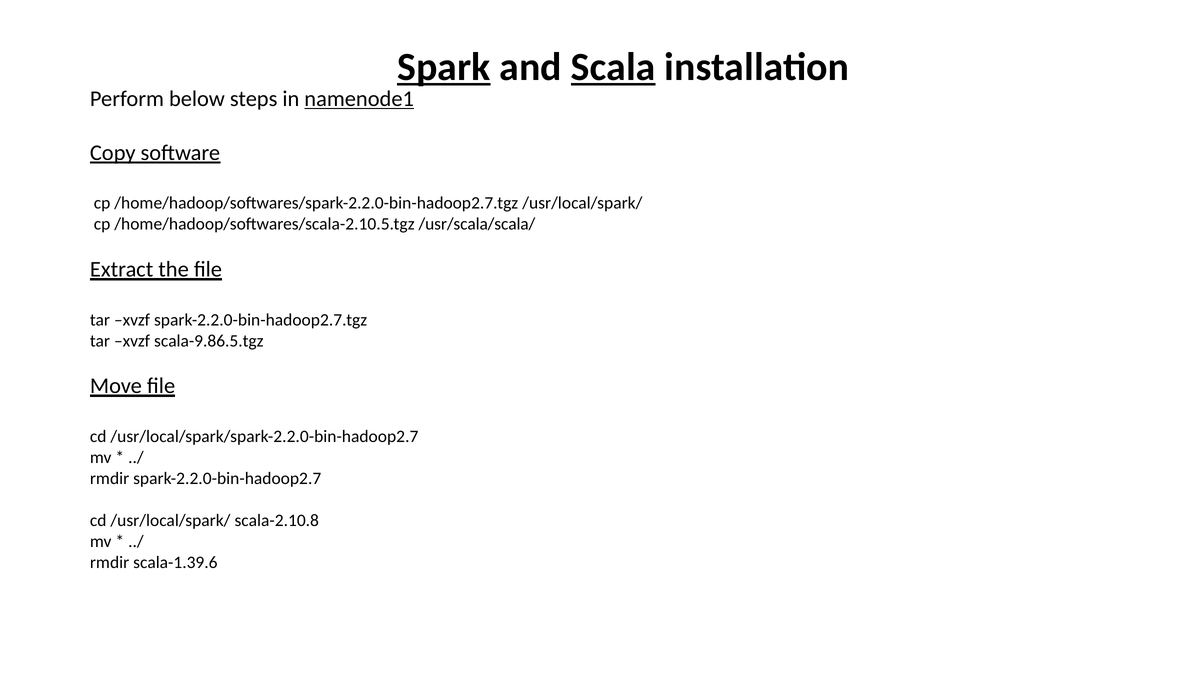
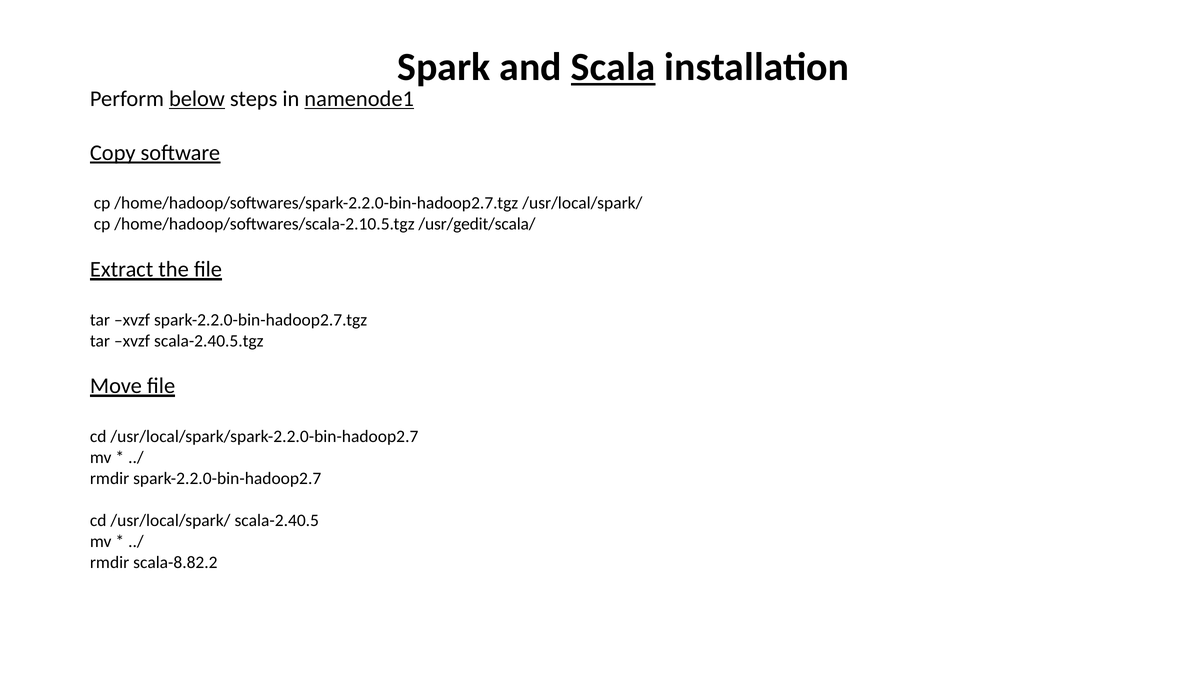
Spark underline: present -> none (444, 67)
below underline: none -> present (197, 99)
/usr/scala/scala/: /usr/scala/scala/ -> /usr/gedit/scala/ (477, 224)
scala-9.86.5.tgz: scala-9.86.5.tgz -> scala-2.40.5.tgz (209, 341)
scala-2.10.8: scala-2.10.8 -> scala-2.40.5 (277, 521)
scala-1.39.6: scala-1.39.6 -> scala-8.82.2 (175, 563)
